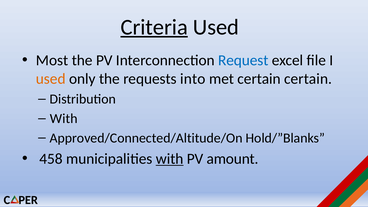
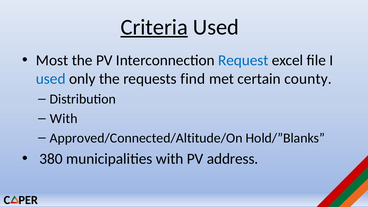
used colour: orange -> blue (51, 79)
into: into -> find (193, 79)
certain certain: certain -> county (308, 79)
458: 458 -> 380 (51, 159)
with underline: present -> none (170, 159)
amount: amount -> address (233, 159)
